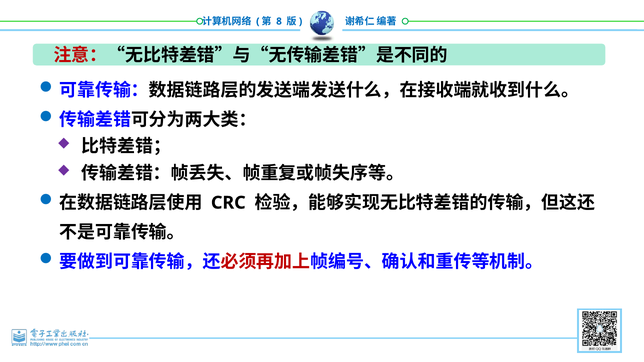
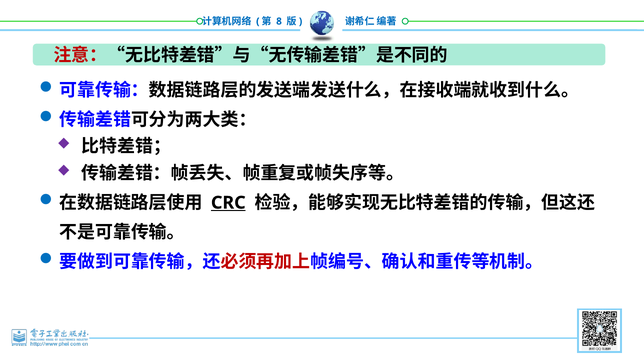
CRC underline: none -> present (228, 203)
